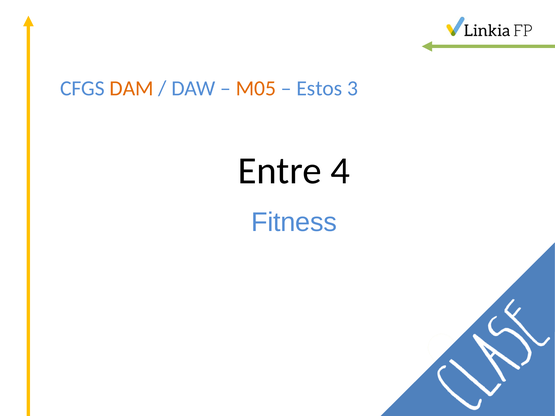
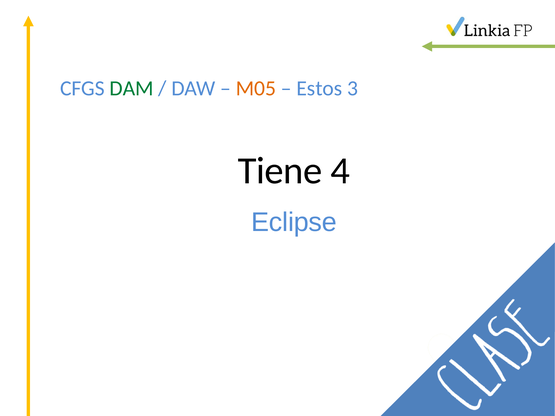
DAM colour: orange -> green (132, 88)
Entre: Entre -> Tiene (280, 171)
Fitness: Fitness -> Eclipse (294, 222)
